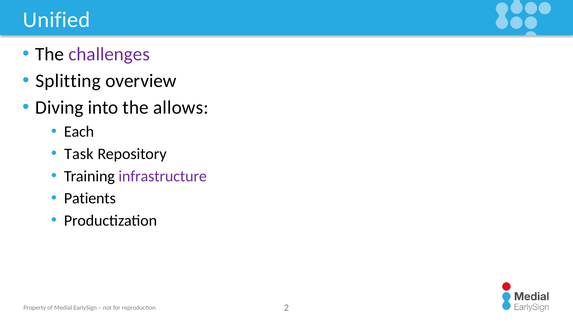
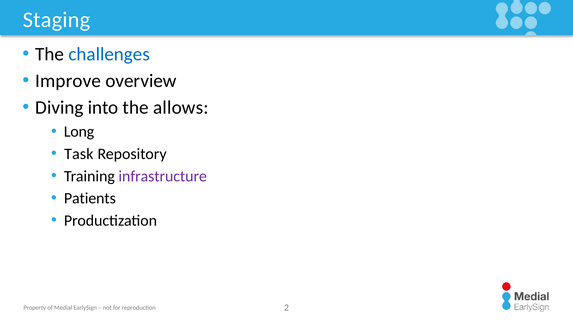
Unified: Unified -> Staging (56, 20)
challenges colour: purple -> blue (109, 54)
Splitting: Splitting -> Improve (68, 81)
Each: Each -> Long (79, 132)
